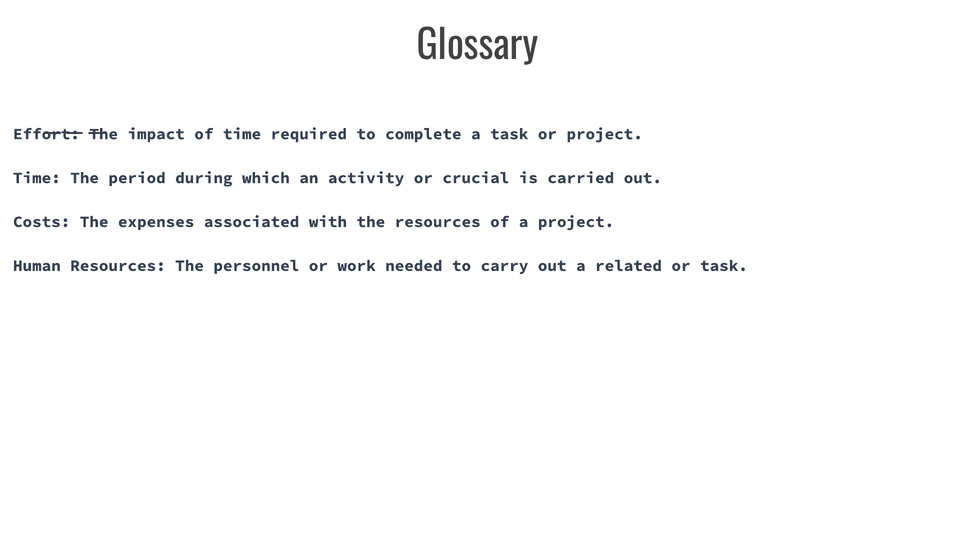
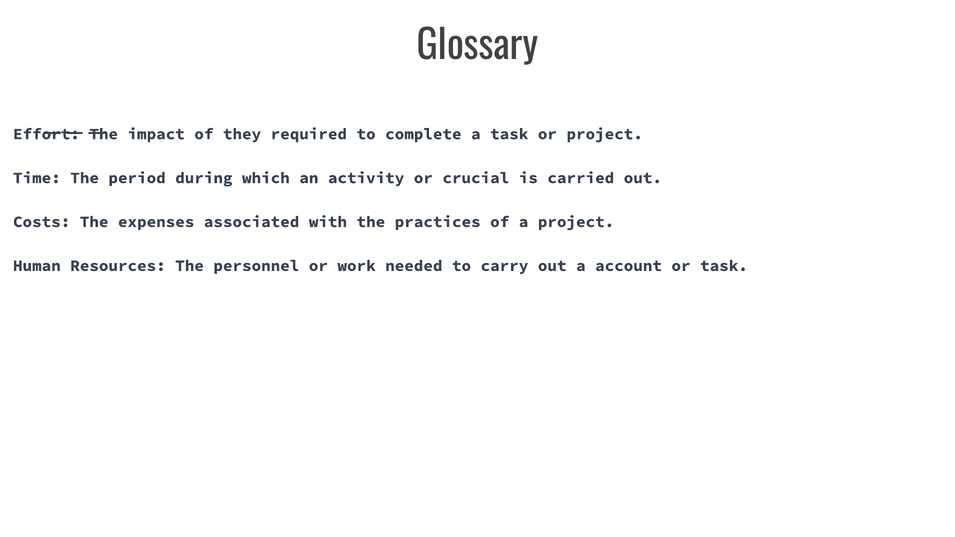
of time: time -> they (242, 134)
the resources: resources -> practices (438, 222)
related: related -> account (629, 266)
